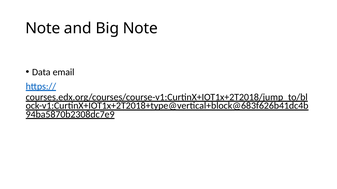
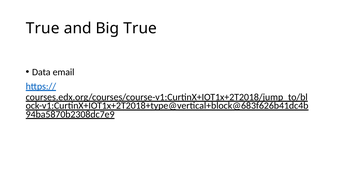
Note: Note -> True (43, 28)
Big Note: Note -> True (140, 28)
